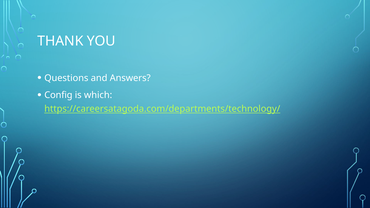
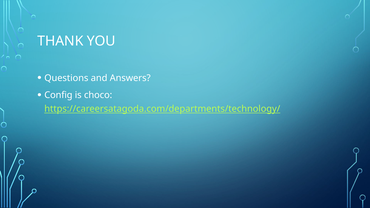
which: which -> choco (98, 95)
